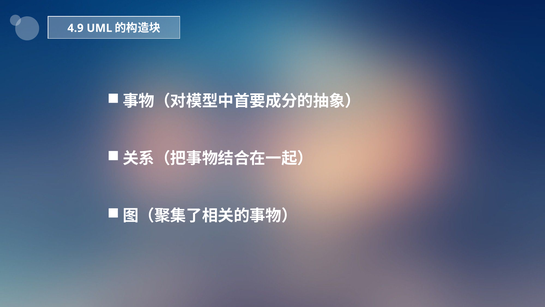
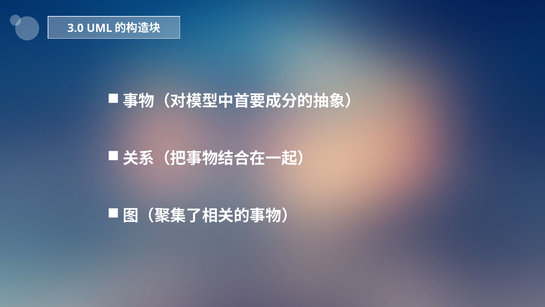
4.9: 4.9 -> 3.0 (75, 28)
